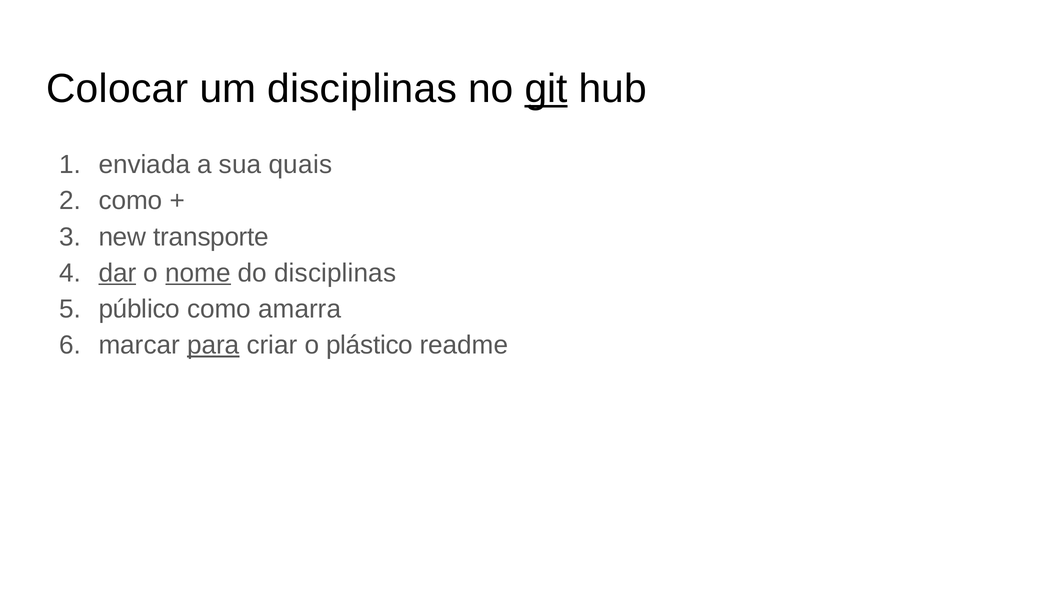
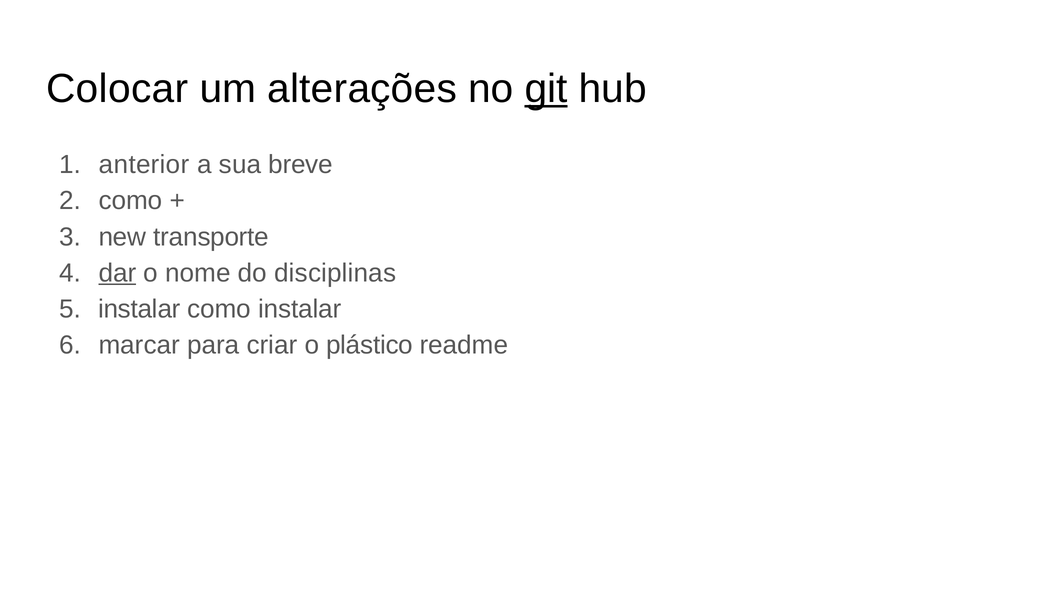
um disciplinas: disciplinas -> alterações (362, 89)
enviada: enviada -> anterior (144, 165)
quais: quais -> breve (301, 165)
nome underline: present -> none (198, 273)
público: público -> instalar (139, 309)
como amarra: amarra -> instalar (300, 309)
para underline: present -> none (213, 345)
